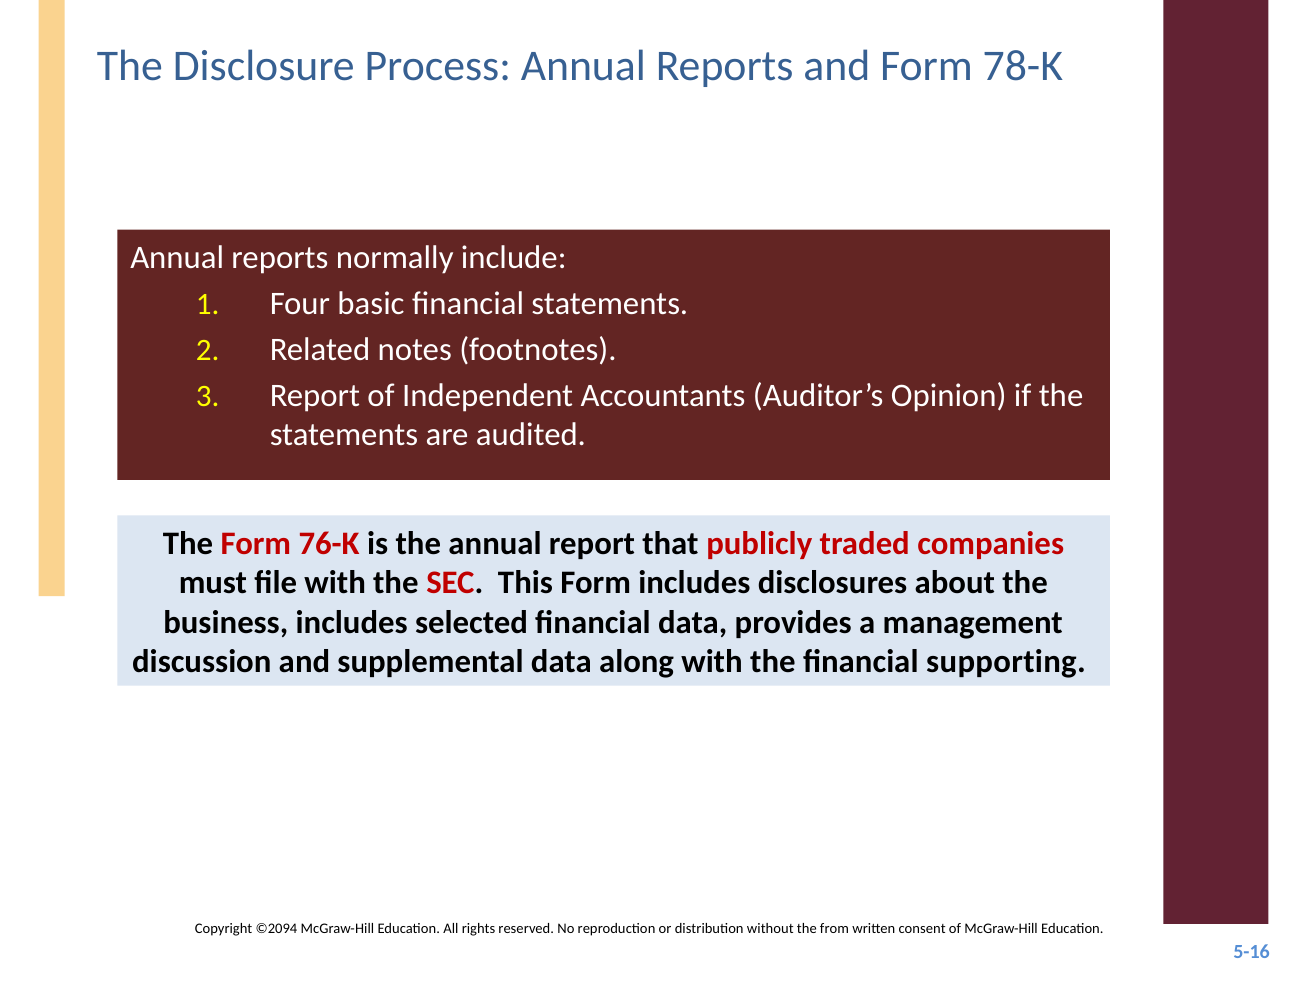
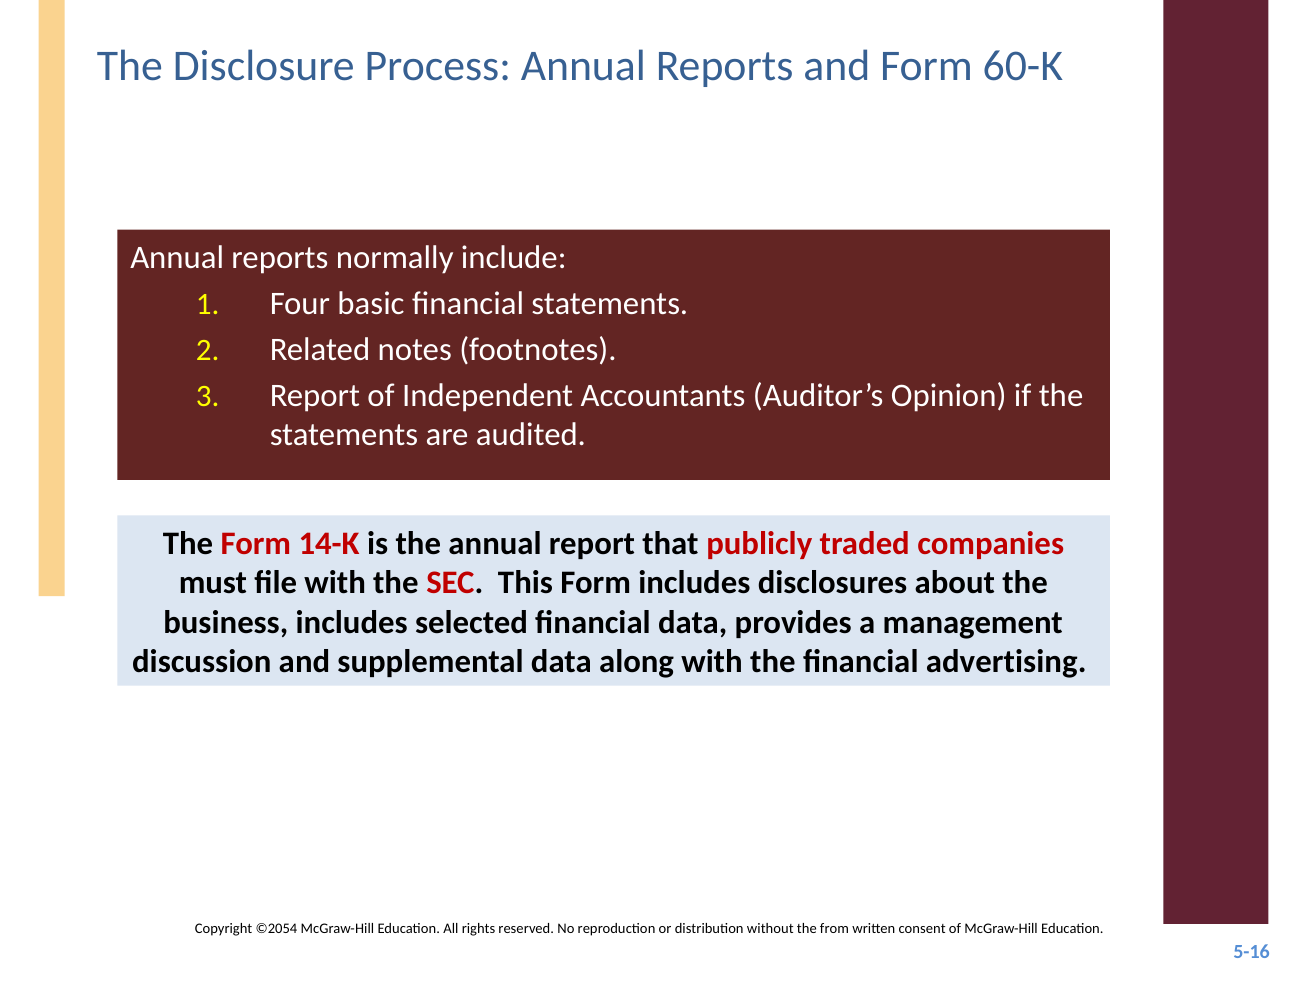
78-K: 78-K -> 60-K (1023, 66)
76-K: 76-K -> 14-K (329, 544)
supporting: supporting -> advertising (1006, 662)
©2094: ©2094 -> ©2054 (276, 928)
